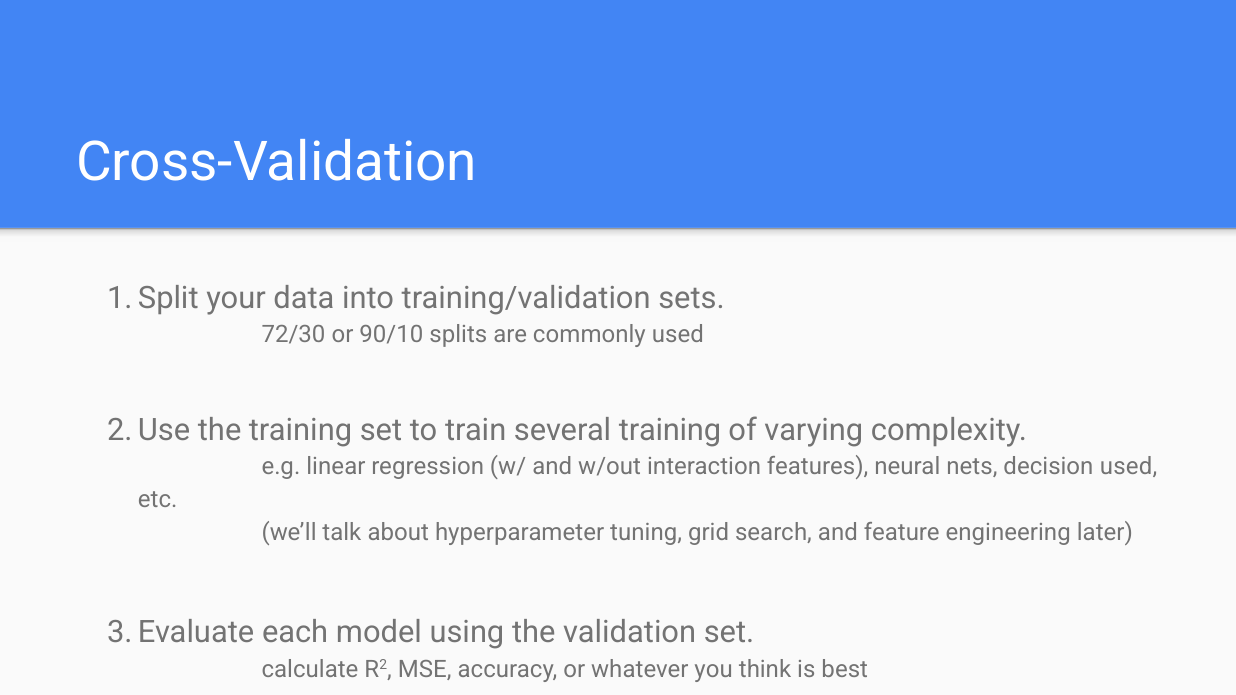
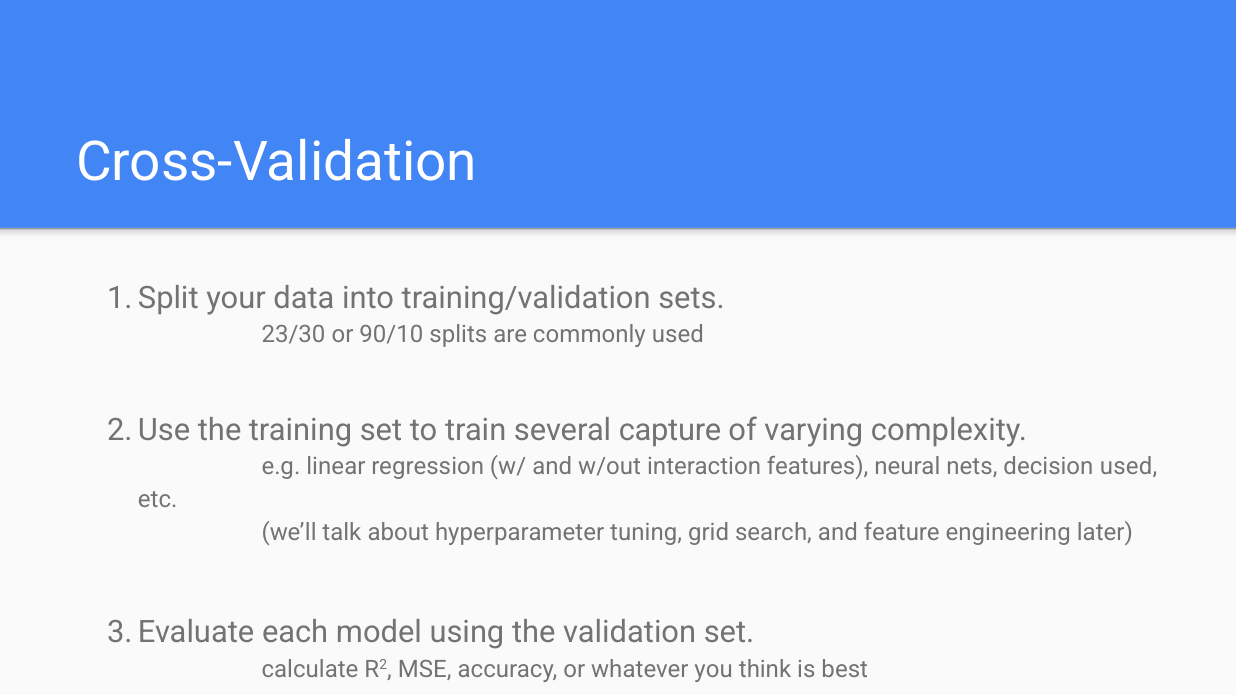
72/30: 72/30 -> 23/30 (294, 335)
several training: training -> capture (670, 430)
